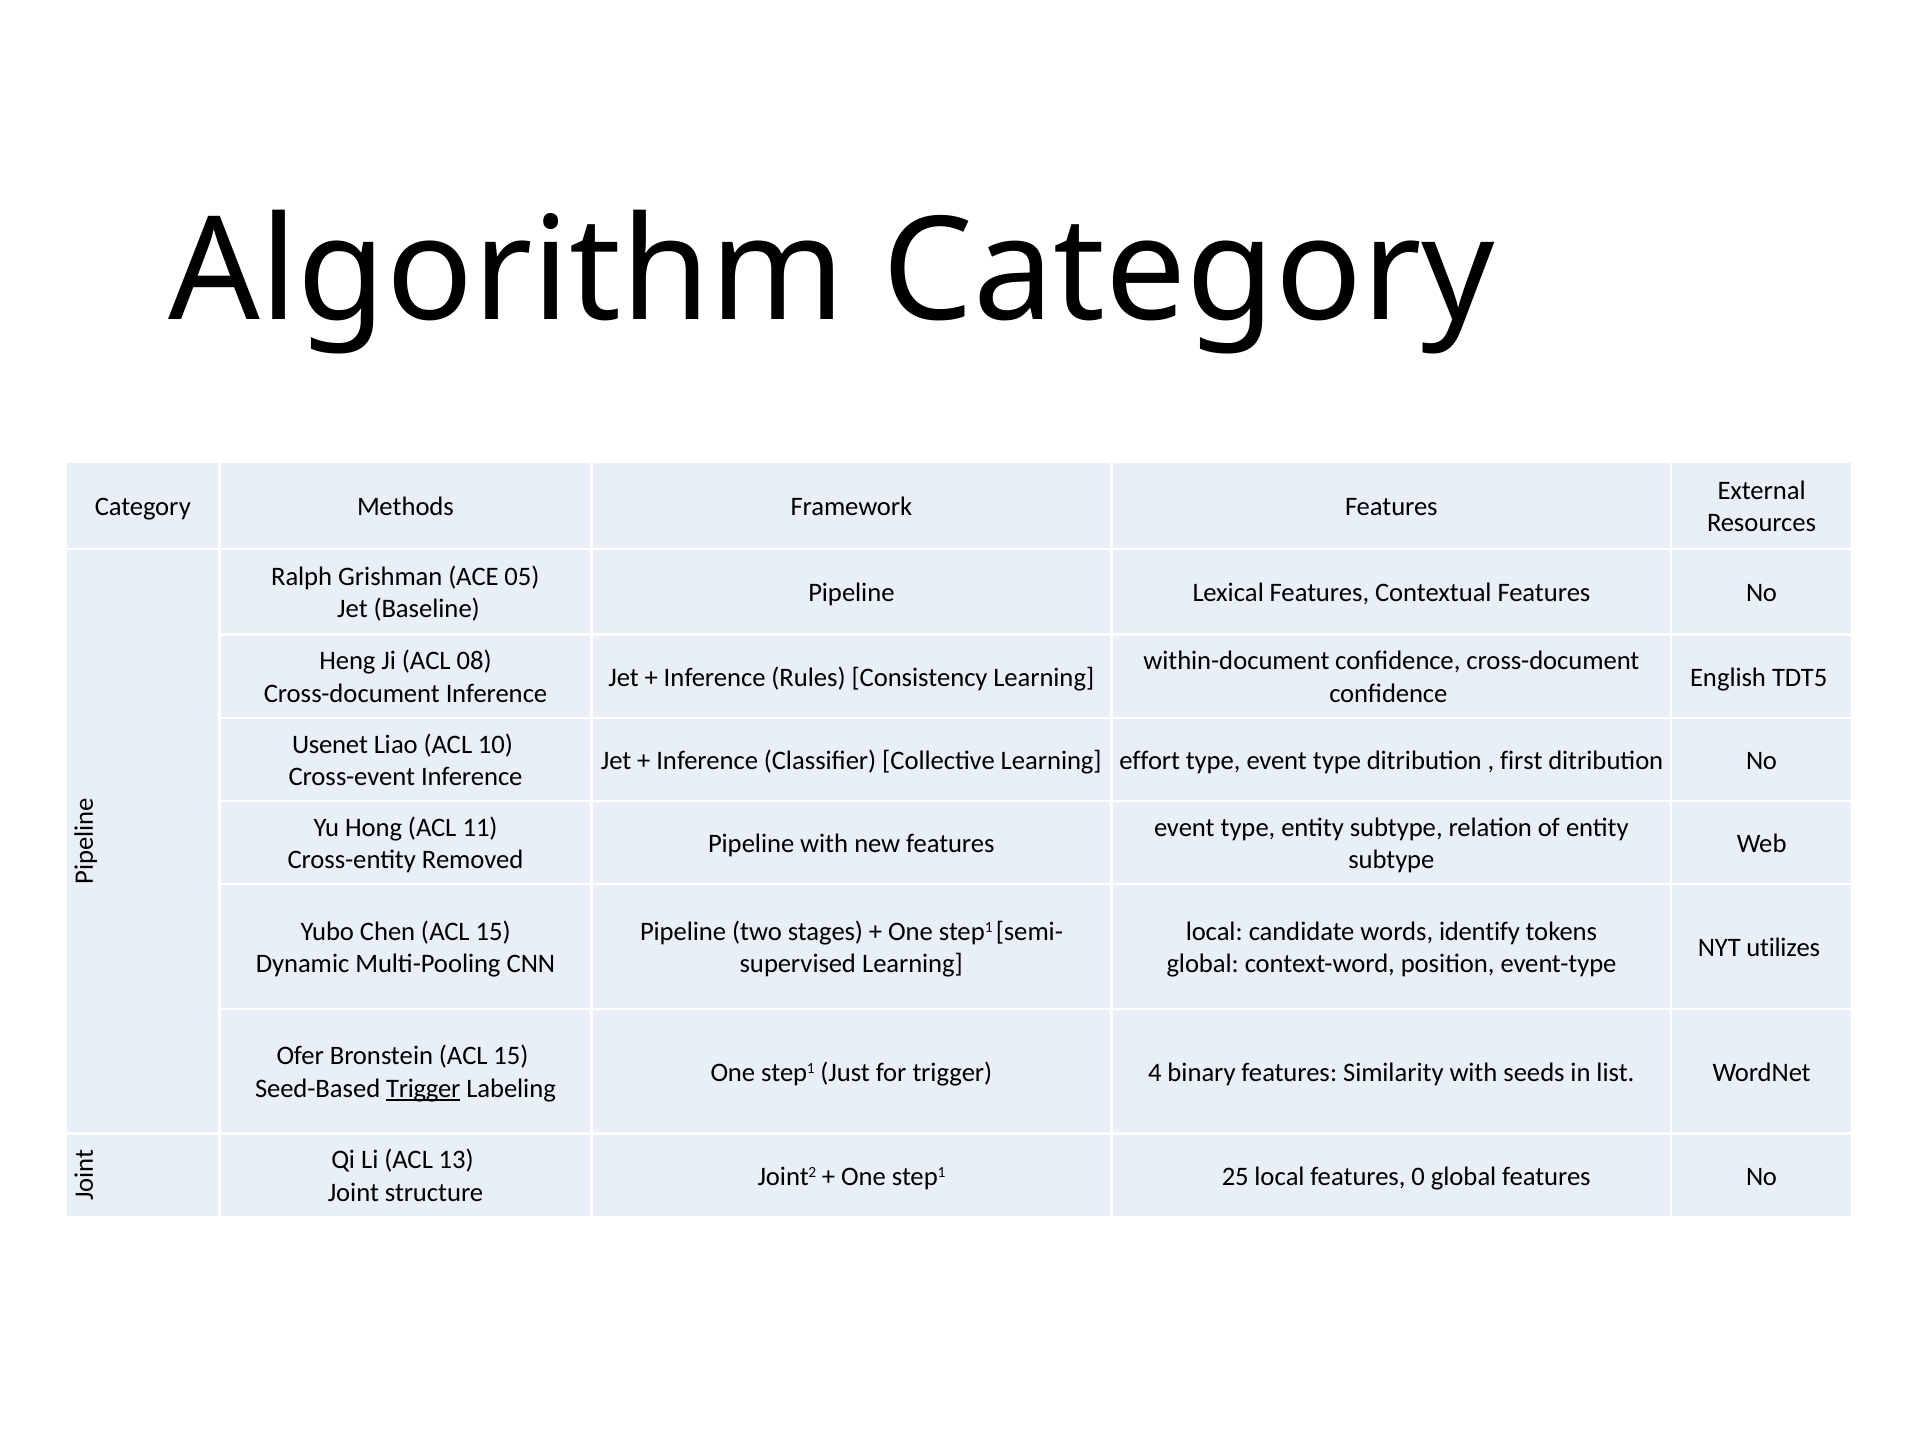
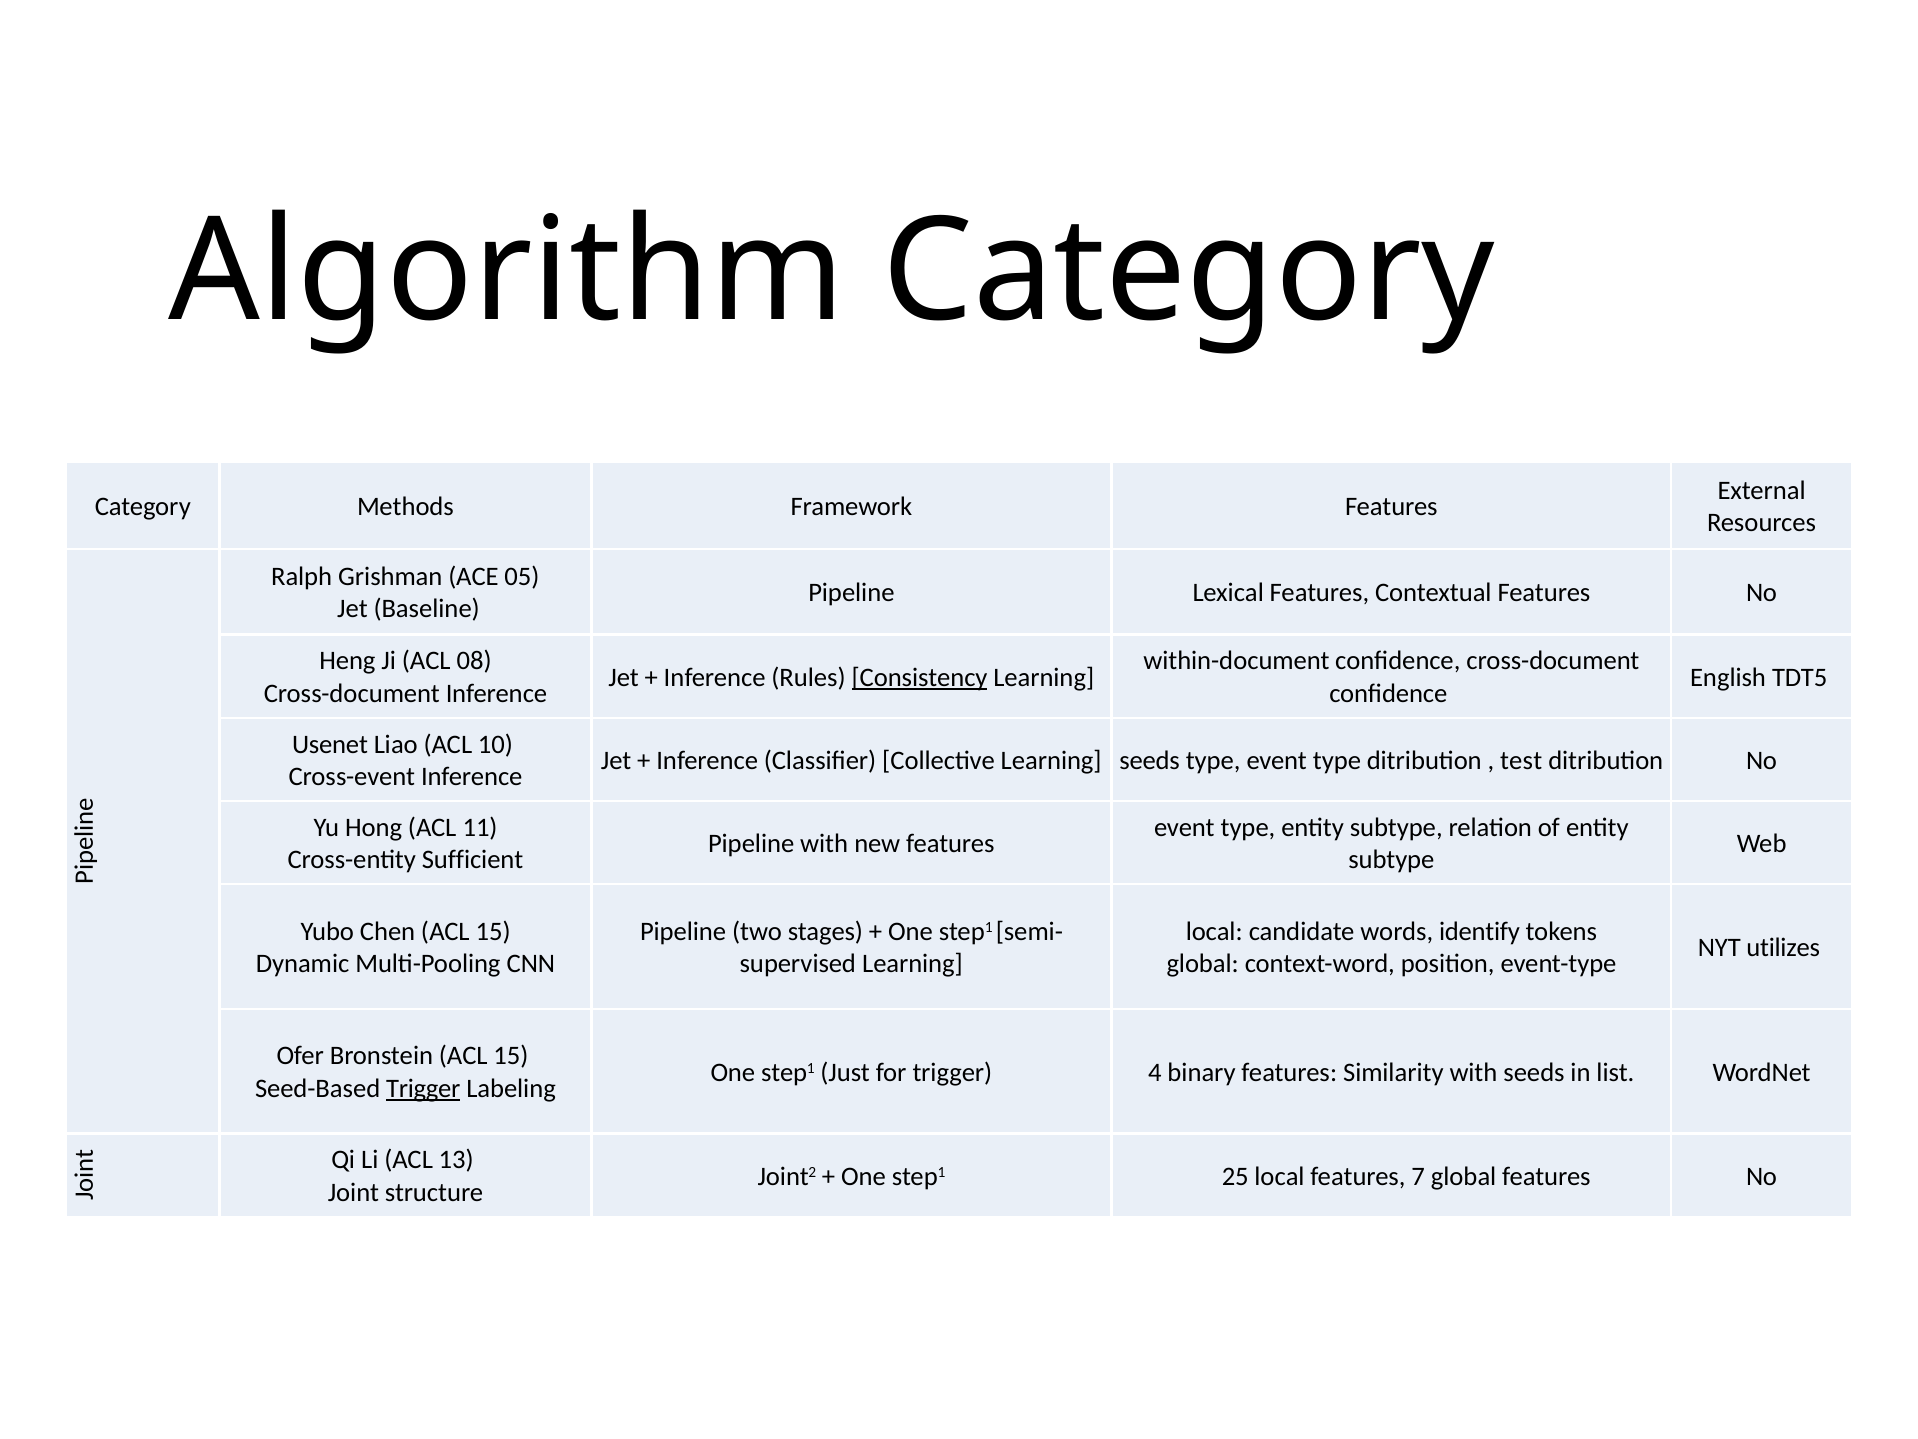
Consistency underline: none -> present (920, 677)
Learning effort: effort -> seeds (1150, 760)
first: first -> test (1521, 760)
Removed: Removed -> Sufficient (473, 859)
0: 0 -> 7 (1418, 1176)
